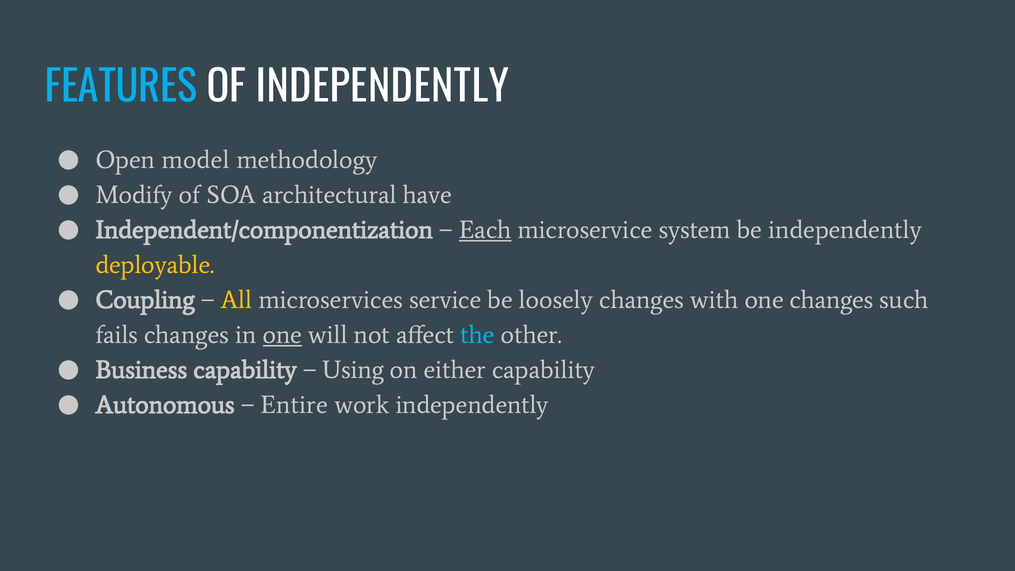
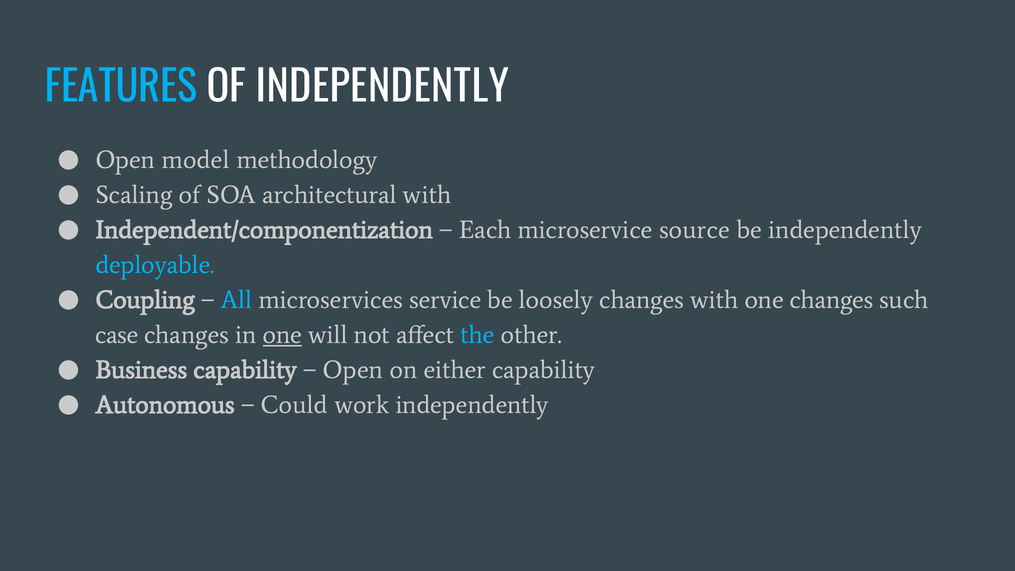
Modify: Modify -> Scaling (134, 195)
architectural have: have -> with (427, 195)
Each underline: present -> none (485, 230)
system: system -> source (694, 230)
deployable colour: yellow -> light blue (155, 265)
All colour: yellow -> light blue (237, 300)
fails: fails -> case (117, 335)
Using: Using -> Open (353, 370)
Entire: Entire -> Could (294, 405)
